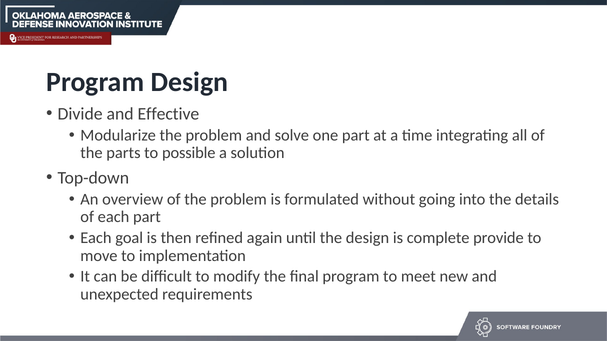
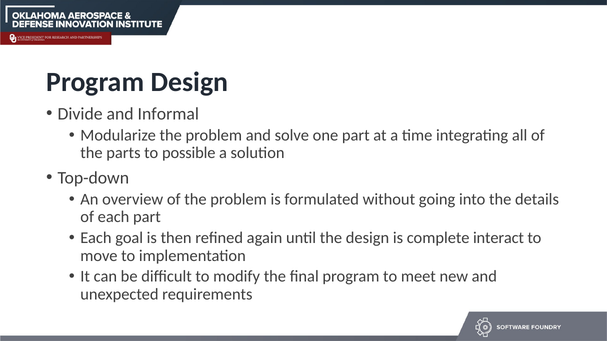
Effective: Effective -> Informal (168, 114)
provide: provide -> interact (498, 238)
